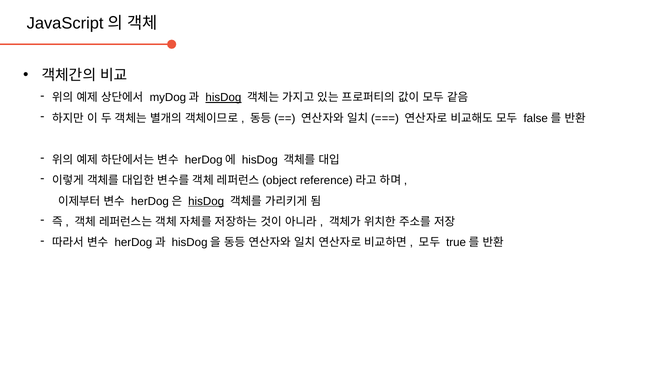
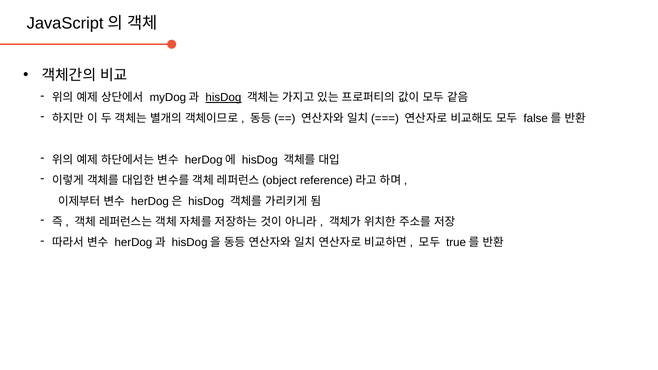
hisDog underline: present -> none (206, 201)
